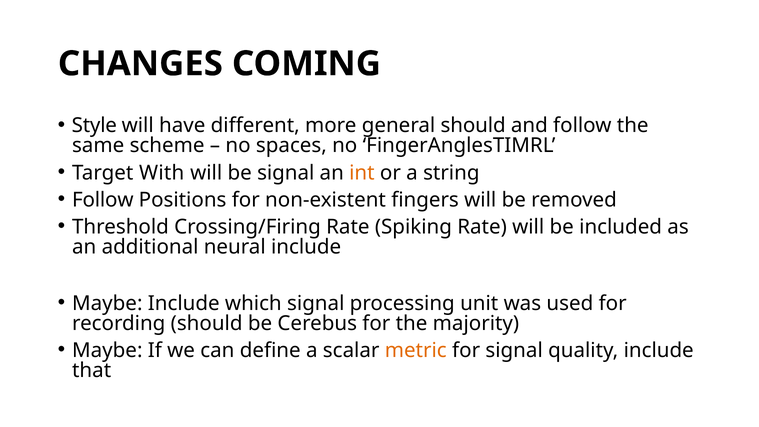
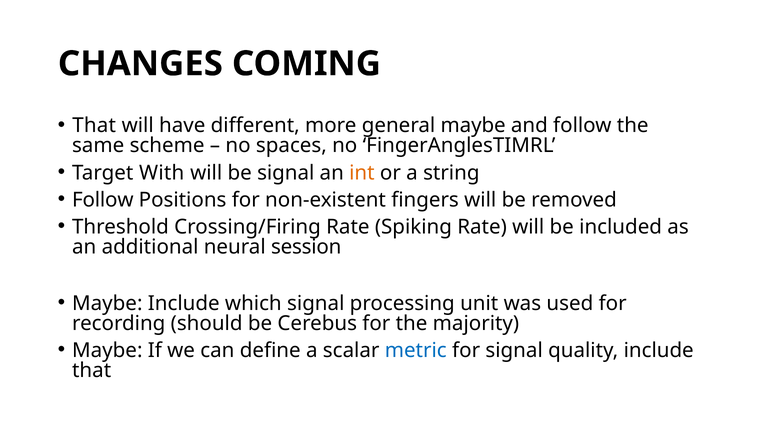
Style: Style -> That (94, 126)
general should: should -> maybe (473, 126)
neural include: include -> session (306, 247)
metric colour: orange -> blue (416, 350)
